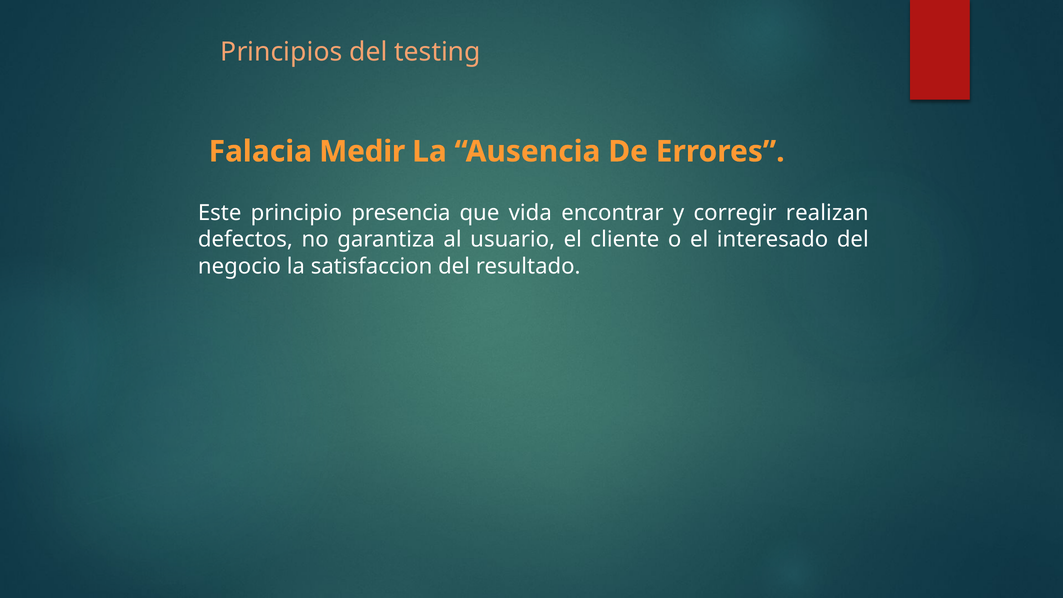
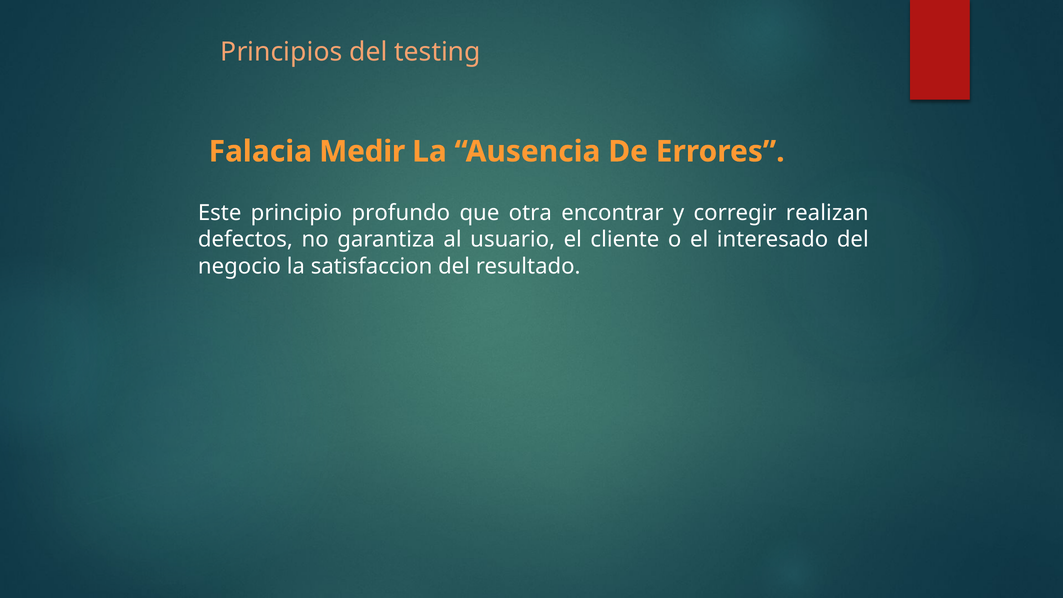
presencia: presencia -> profundo (401, 213)
vida: vida -> otra (530, 213)
